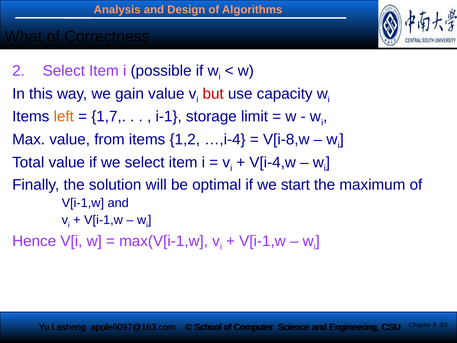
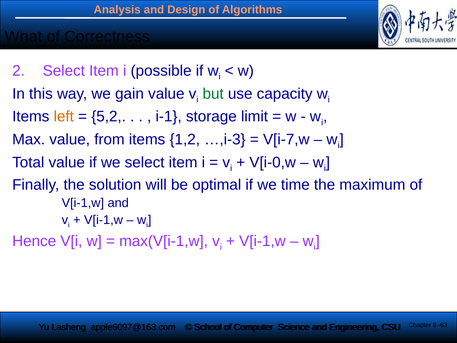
but colour: red -> green (213, 94)
1,7: 1,7 -> 5,2 (109, 116)
…,i-4: …,i-4 -> …,i-3 (225, 139)
V[i-8,w: V[i-8,w -> V[i-7,w (286, 139)
V[i-4,w: V[i-4,w -> V[i-0,w (273, 162)
start: start -> time (295, 185)
